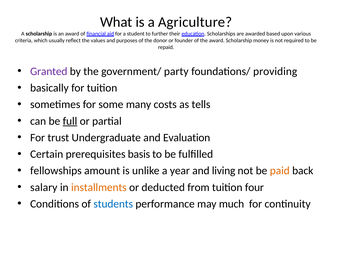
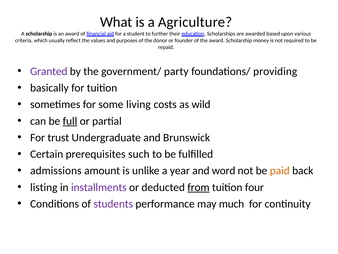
many: many -> living (138, 104)
tells: tells -> wild (201, 104)
Evaluation: Evaluation -> Brunswick (187, 137)
basis: basis -> such (139, 154)
fellowships: fellowships -> admissions (56, 170)
living: living -> word (224, 170)
salary: salary -> listing (44, 187)
installments colour: orange -> purple (99, 187)
from underline: none -> present (198, 187)
students colour: blue -> purple (113, 203)
